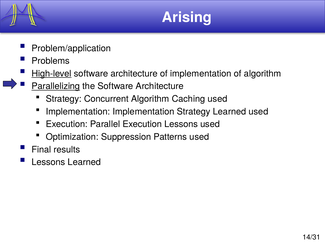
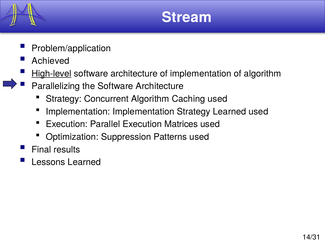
Arising: Arising -> Stream (187, 17)
Problems: Problems -> Achieved (51, 61)
Parallelizing underline: present -> none (56, 86)
Execution Lessons: Lessons -> Matrices (181, 124)
